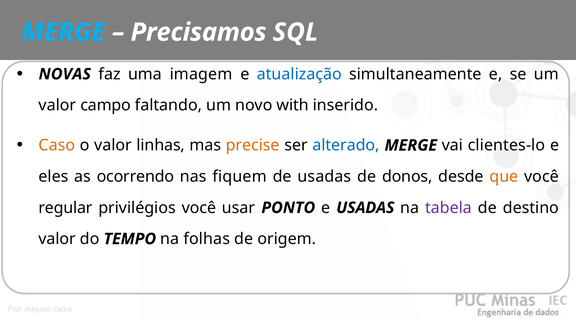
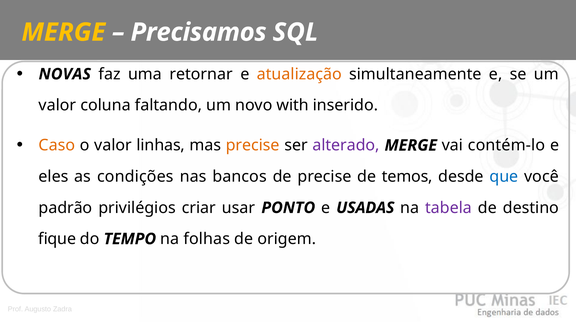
MERGE colour: light blue -> yellow (63, 32)
imagem: imagem -> retornar (201, 74)
atualização colour: blue -> orange (299, 74)
campo: campo -> coluna (106, 105)
alterado colour: blue -> purple (346, 145)
clientes-lo: clientes-lo -> contém-lo (506, 145)
ocorrendo: ocorrendo -> condições (135, 177)
fiquem: fiquem -> bancos (240, 177)
de usadas: usadas -> precise (324, 177)
donos: donos -> temos (407, 177)
que colour: orange -> blue (504, 177)
regular: regular -> padrão (65, 208)
privilégios você: você -> criar (199, 208)
valor: valor -> fique (57, 239)
